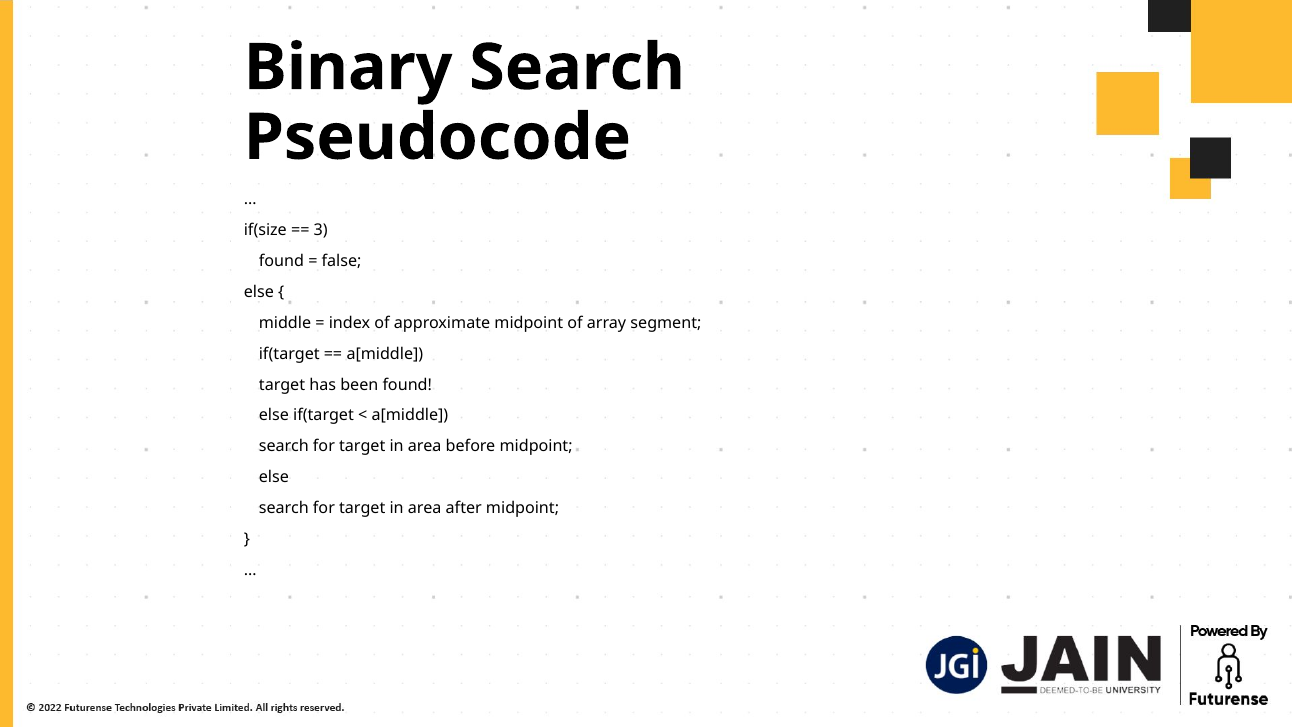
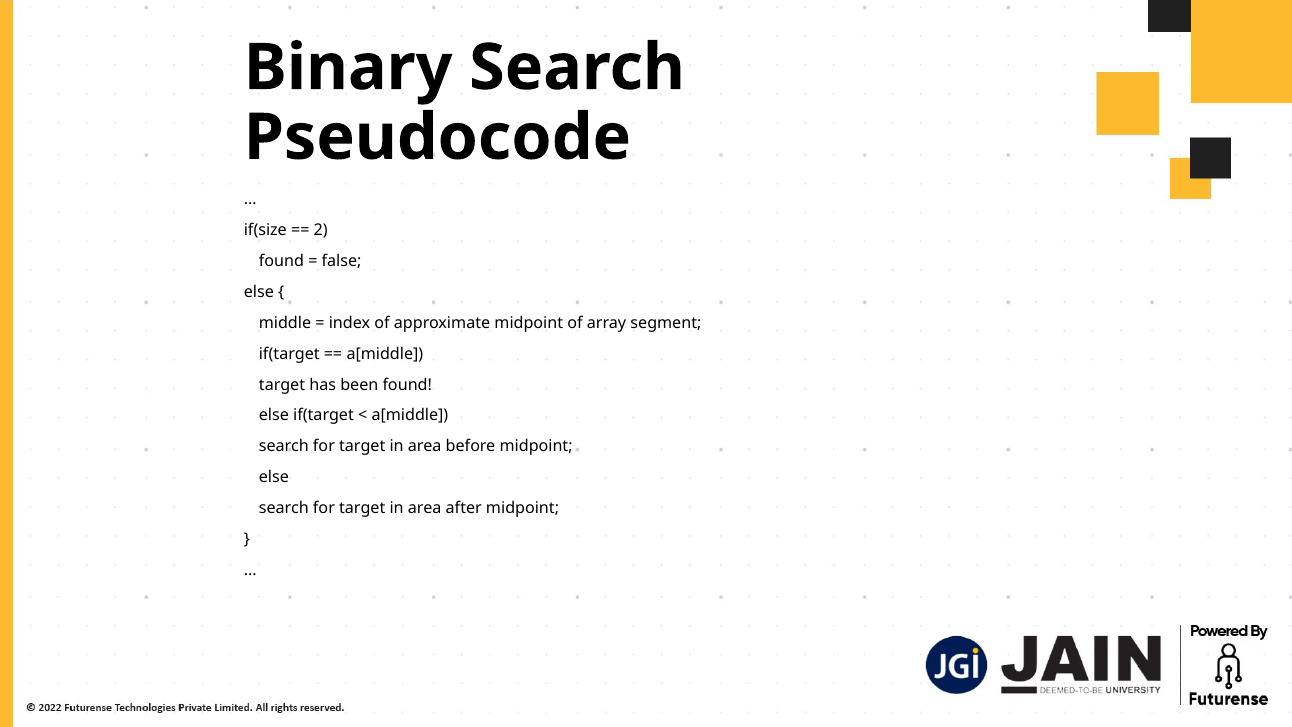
3: 3 -> 2 (321, 230)
